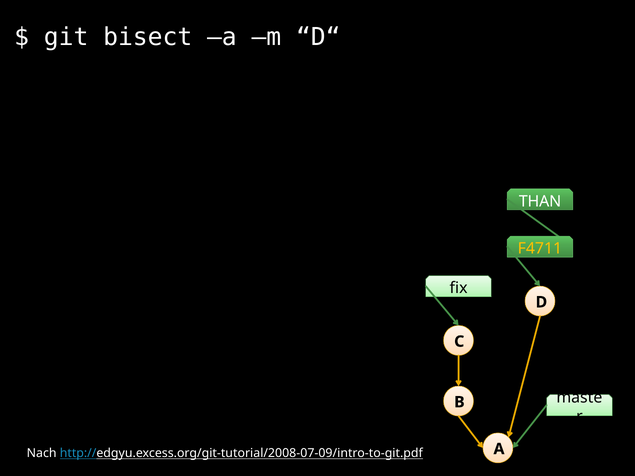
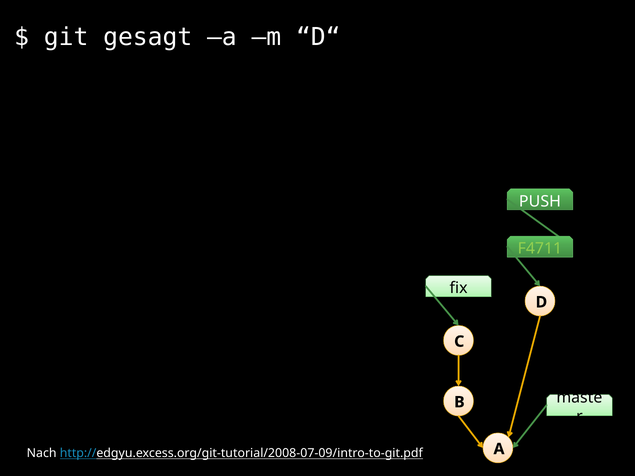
bisect: bisect -> gesagt (148, 37)
THAN: THAN -> PUSH (540, 201)
F4711 colour: yellow -> light green (540, 249)
